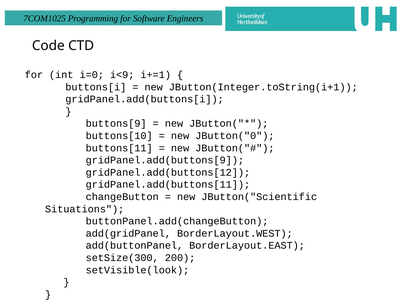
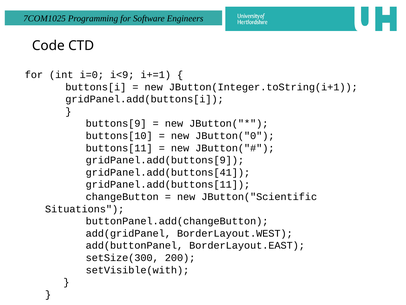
gridPanel.add(buttons[12: gridPanel.add(buttons[12 -> gridPanel.add(buttons[41 (168, 172)
setVisible(look: setVisible(look -> setVisible(with (137, 270)
